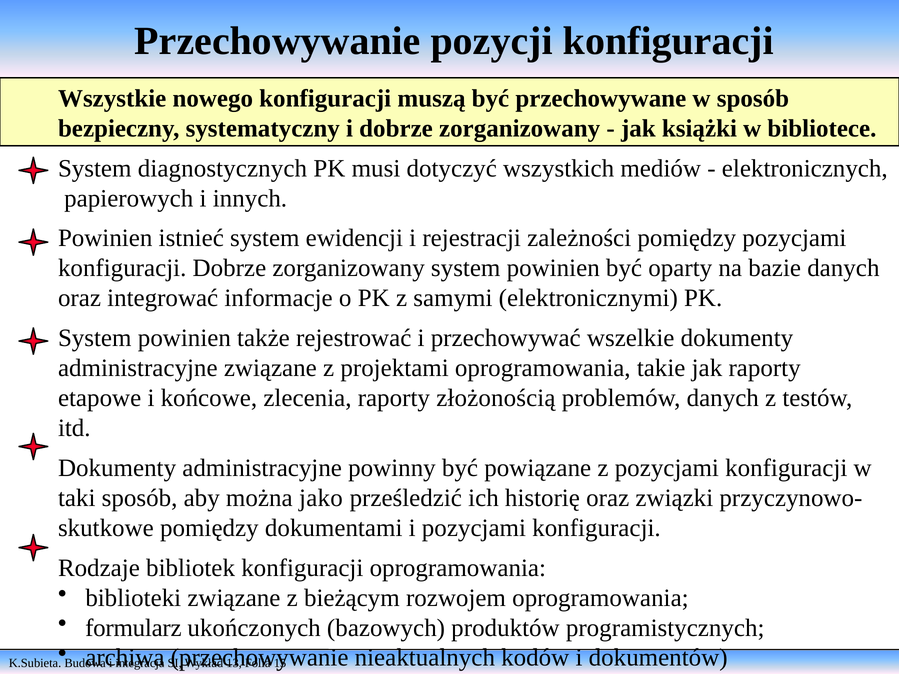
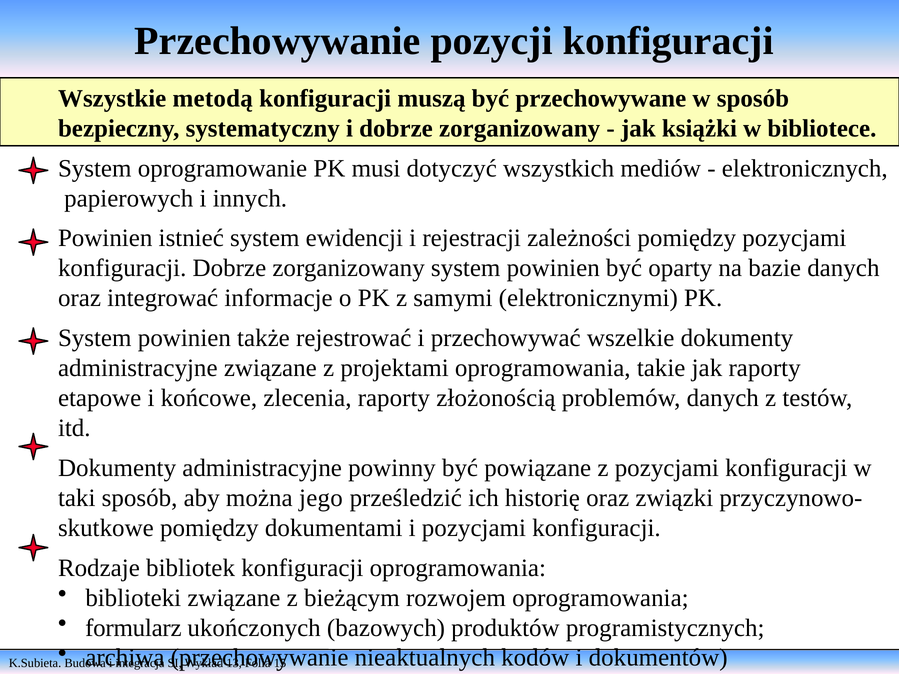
nowego: nowego -> metodą (213, 98)
diagnostycznych: diagnostycznych -> oprogramowanie (222, 168)
jako: jako -> jego (321, 498)
